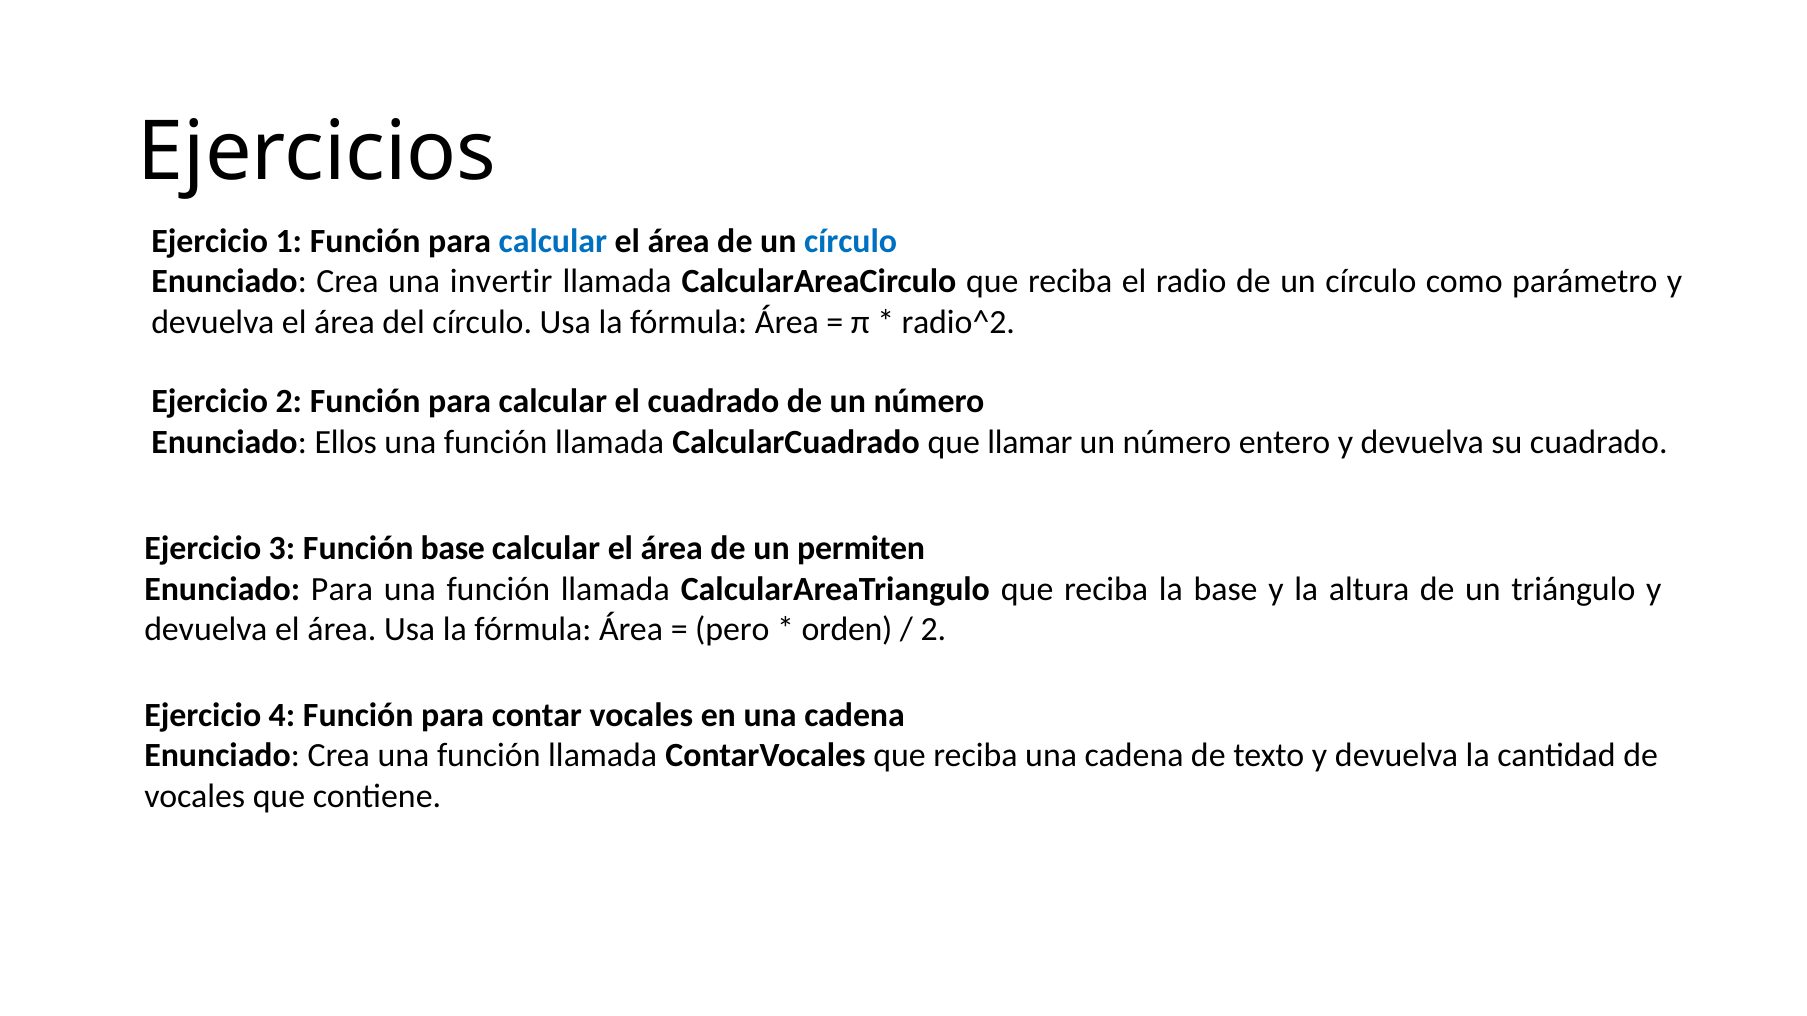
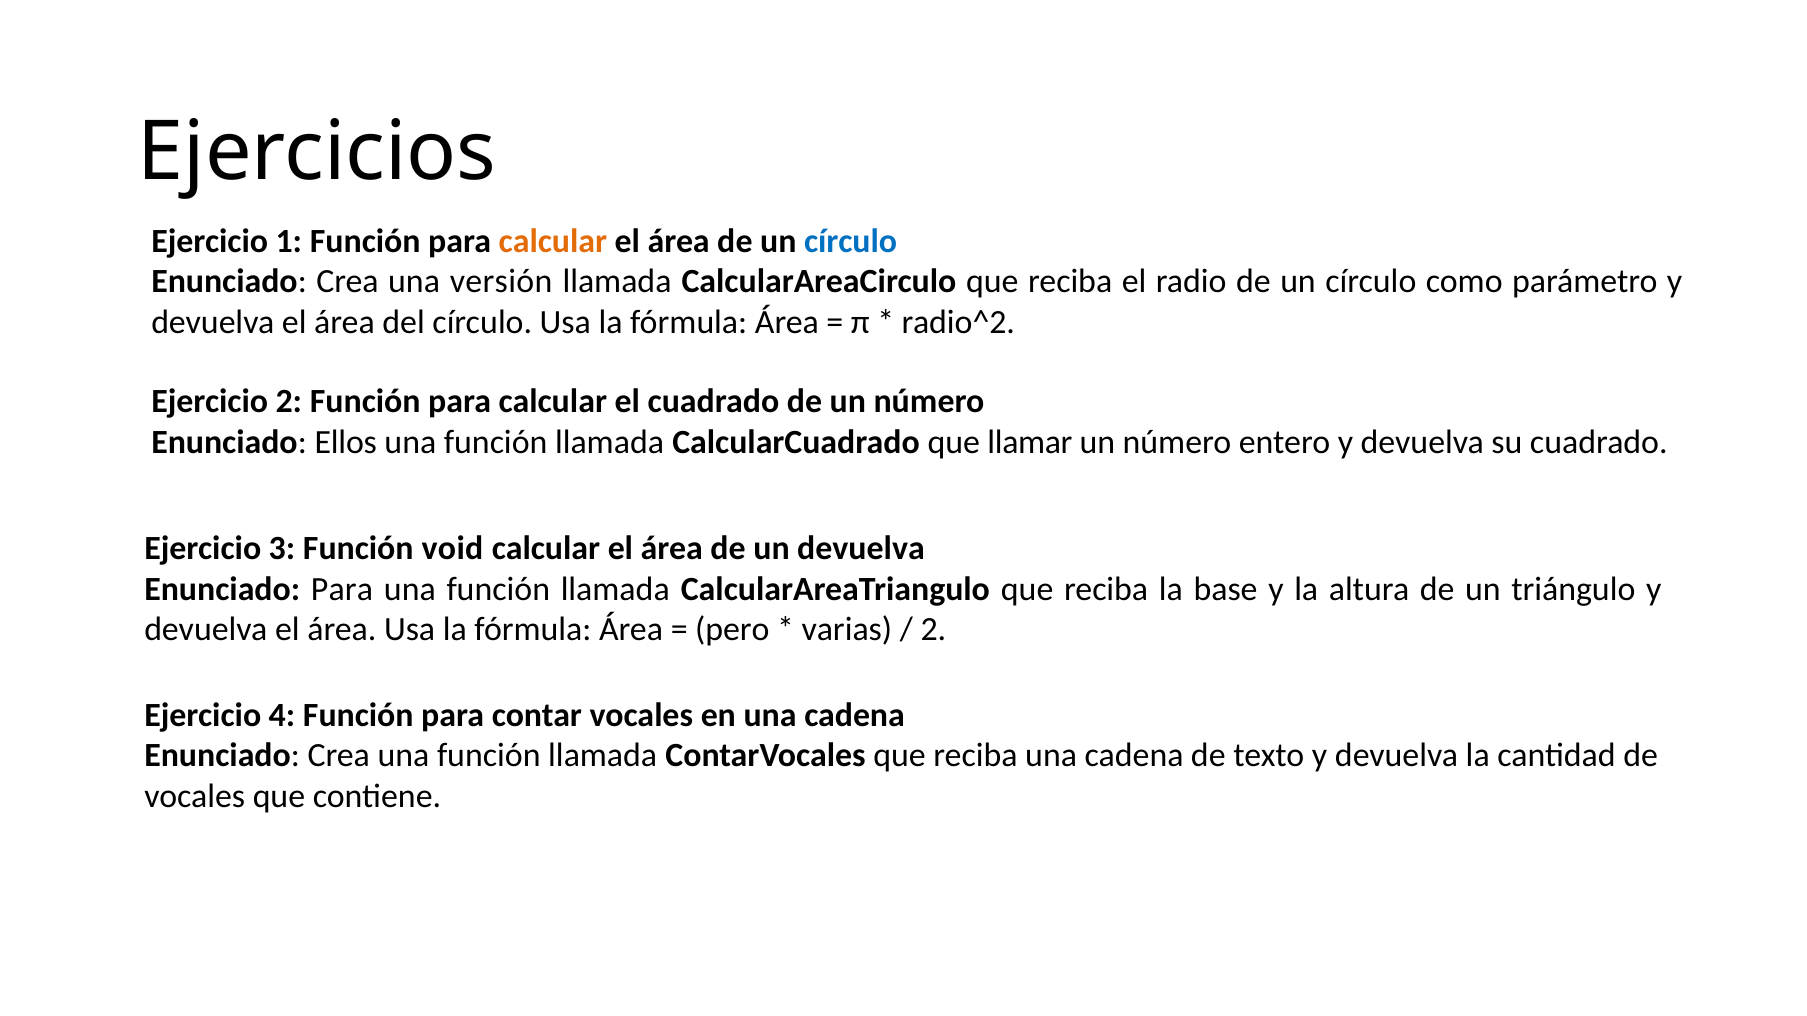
calcular colour: blue -> orange (553, 241)
invertir: invertir -> versión (501, 282)
Función base: base -> void (452, 549)
un permiten: permiten -> devuelva (861, 549)
orden: orden -> varias (847, 630)
